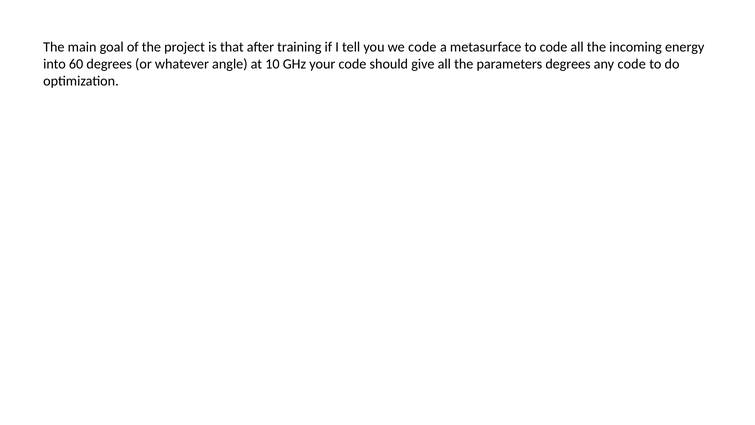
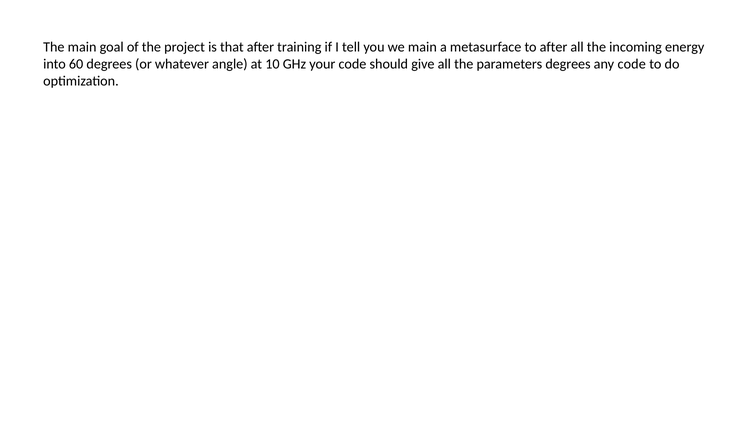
we code: code -> main (422, 47)
to code: code -> after (554, 47)
